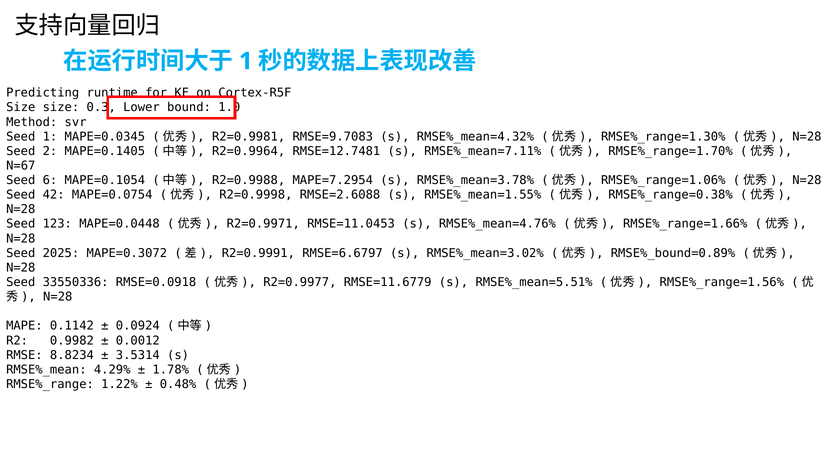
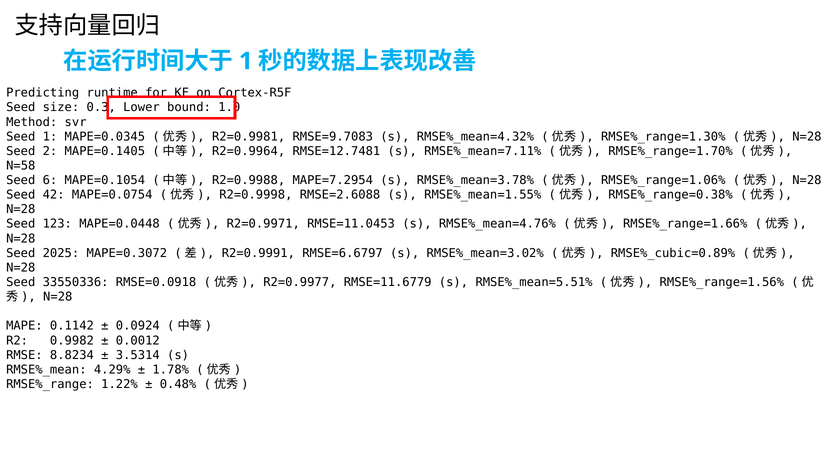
Size: Size -> Seed (21, 107)
N=67: N=67 -> N=58 (21, 166)
RMSE%_bound=0.89%: RMSE%_bound=0.89% -> RMSE%_cubic=0.89% (673, 253)
